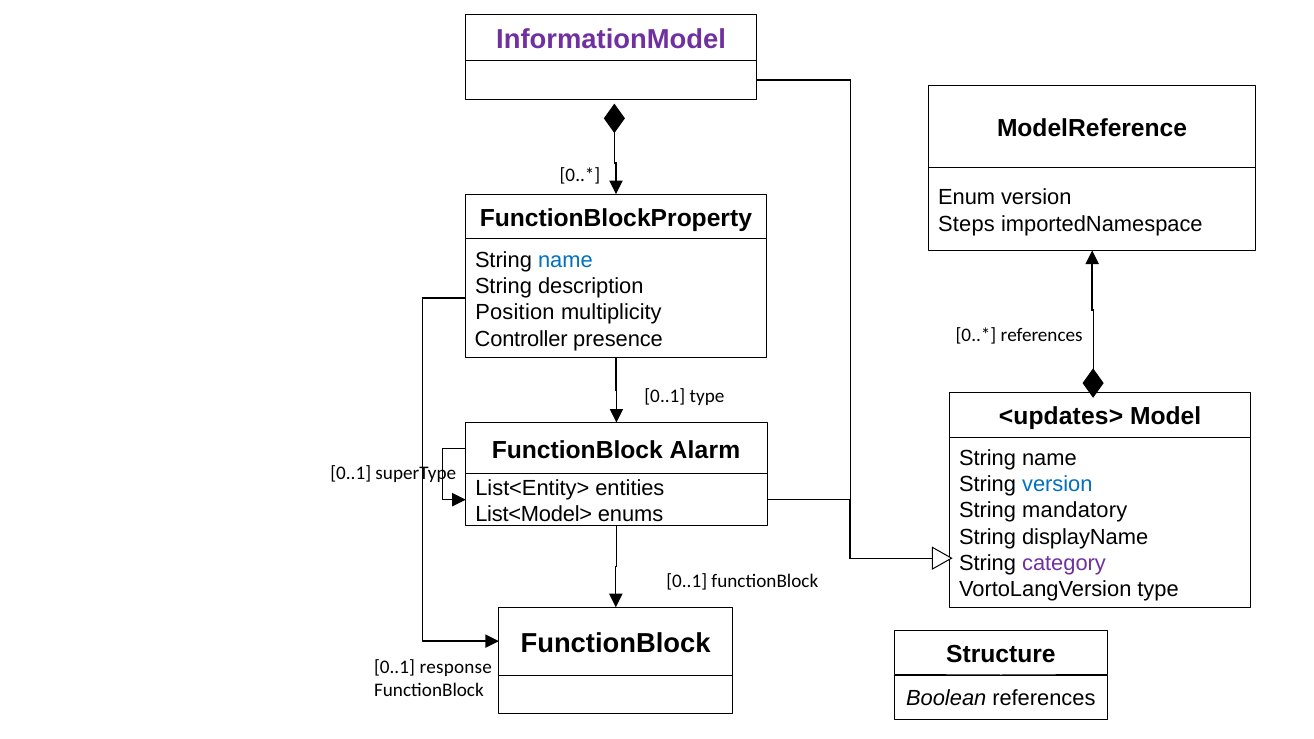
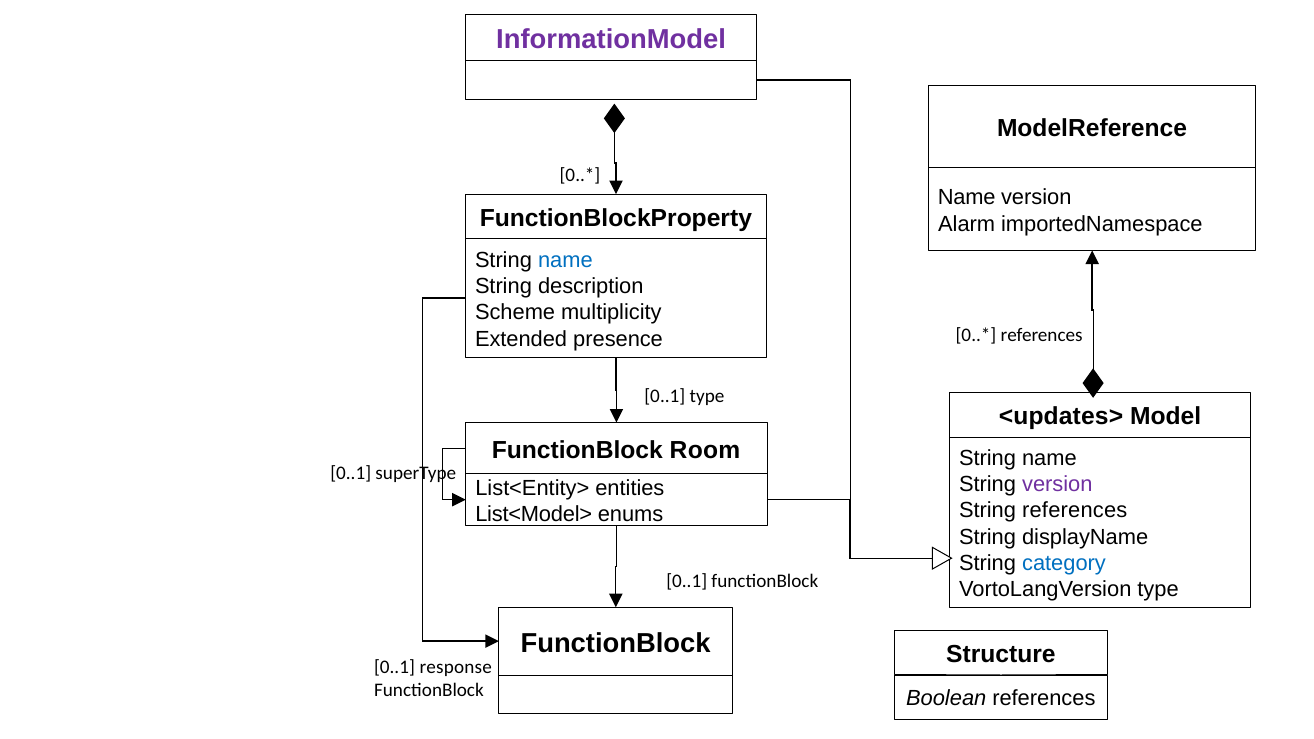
Enum: Enum -> Name (967, 198)
Steps: Steps -> Alarm (967, 224)
Position: Position -> Scheme (515, 313)
Controller: Controller -> Extended (521, 339)
Alarm: Alarm -> Room (705, 450)
version colour: blue -> purple (1057, 484)
String mandatory: mandatory -> references (1075, 511)
category colour: purple -> blue (1064, 563)
